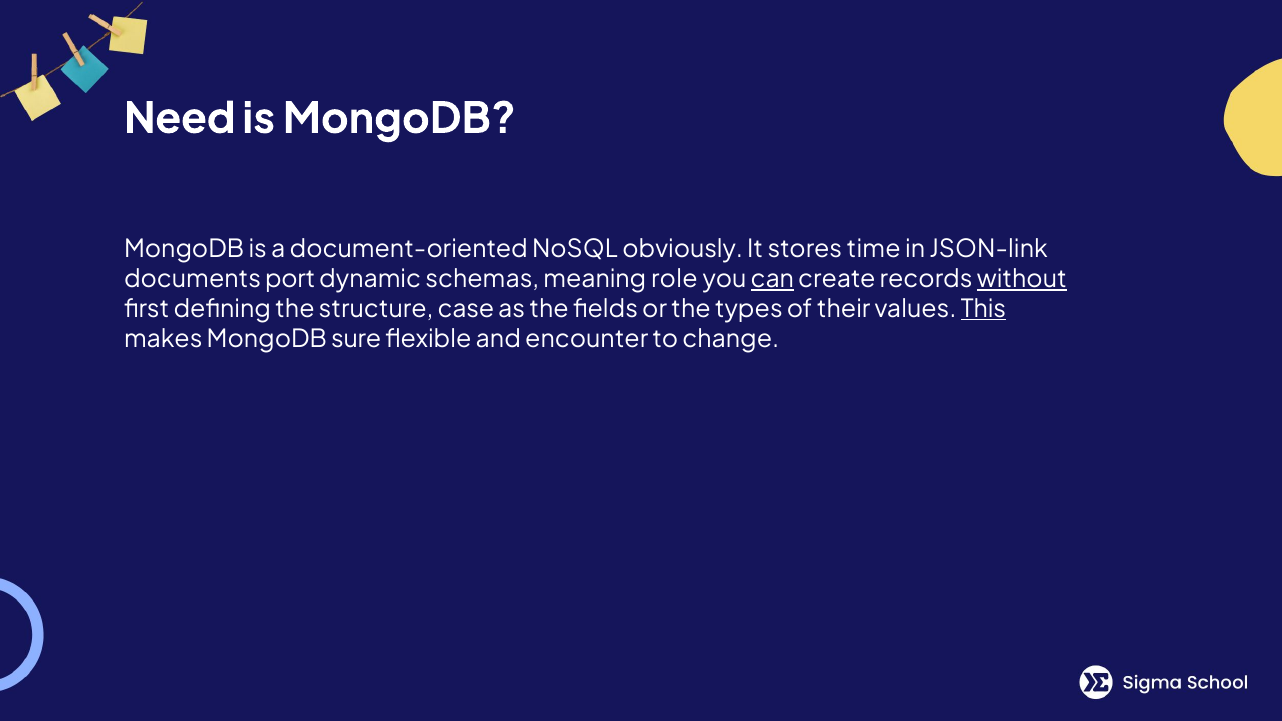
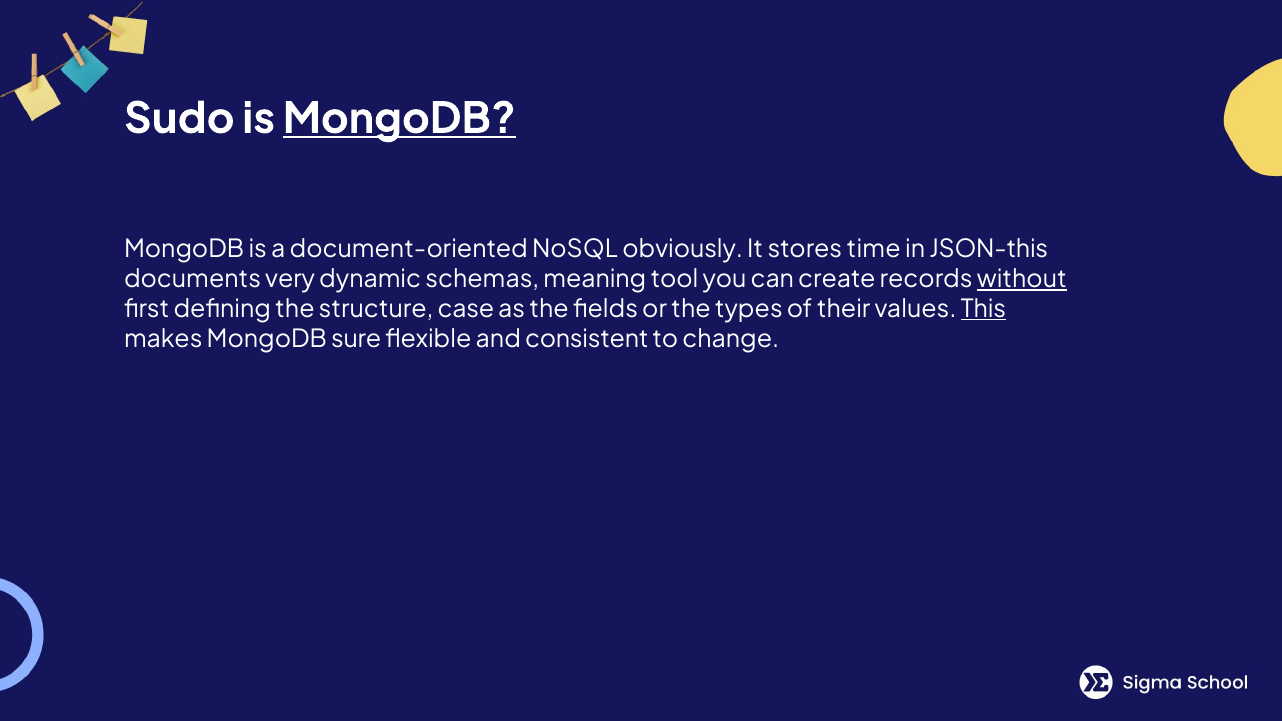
Need: Need -> Sudo (179, 119)
MongoDB underline: none -> present (399, 119)
JSON-link: JSON-link -> JSON-this (989, 249)
port: port -> very (290, 279)
role: role -> tool (675, 279)
can underline: present -> none (772, 279)
encounter: encounter -> consistent (587, 339)
